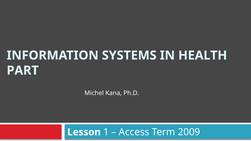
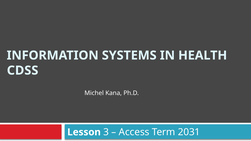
PART: PART -> CDSS (23, 71)
1: 1 -> 3 (106, 132)
2009: 2009 -> 2031 (189, 132)
